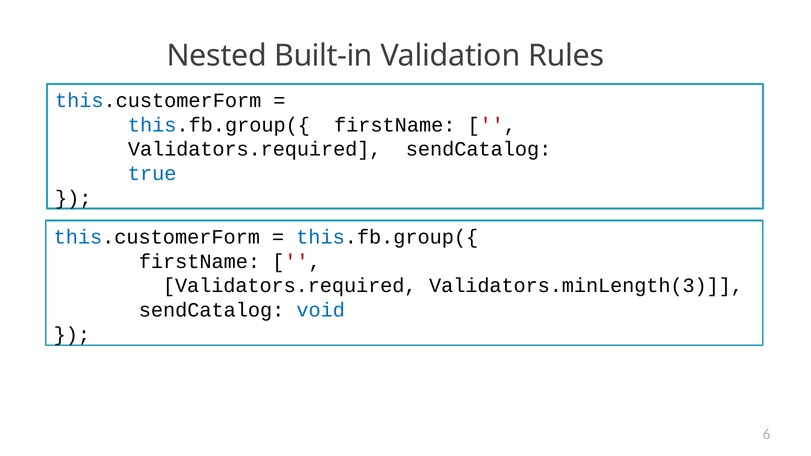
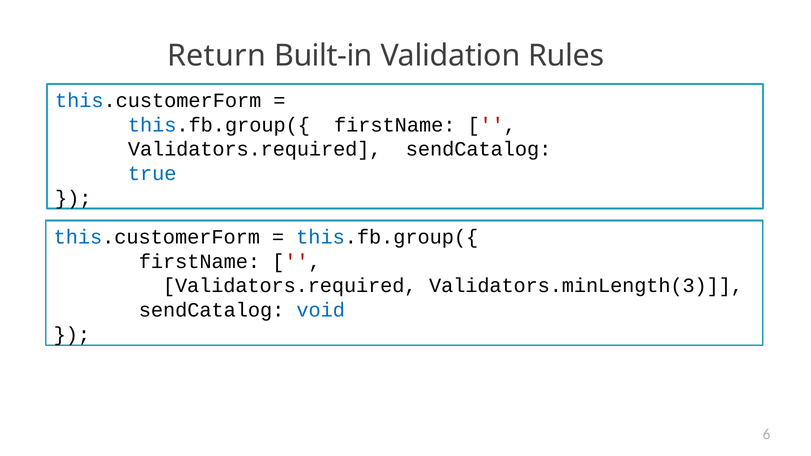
Nested: Nested -> Return (216, 56)
